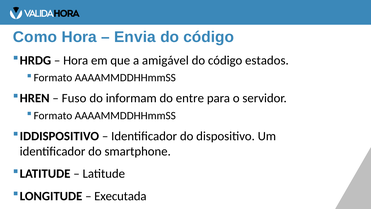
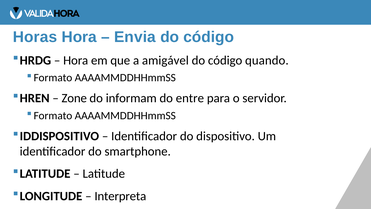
Como: Como -> Horas (35, 37)
estados: estados -> quando (267, 60)
Fuso: Fuso -> Zone (74, 98)
Executada: Executada -> Interpreta (120, 196)
